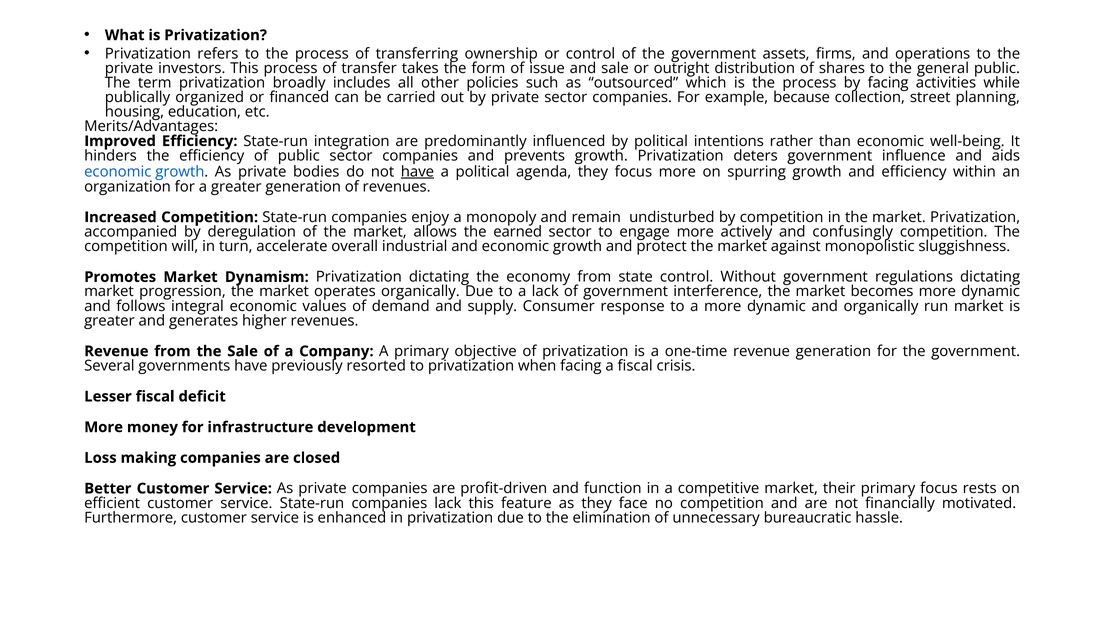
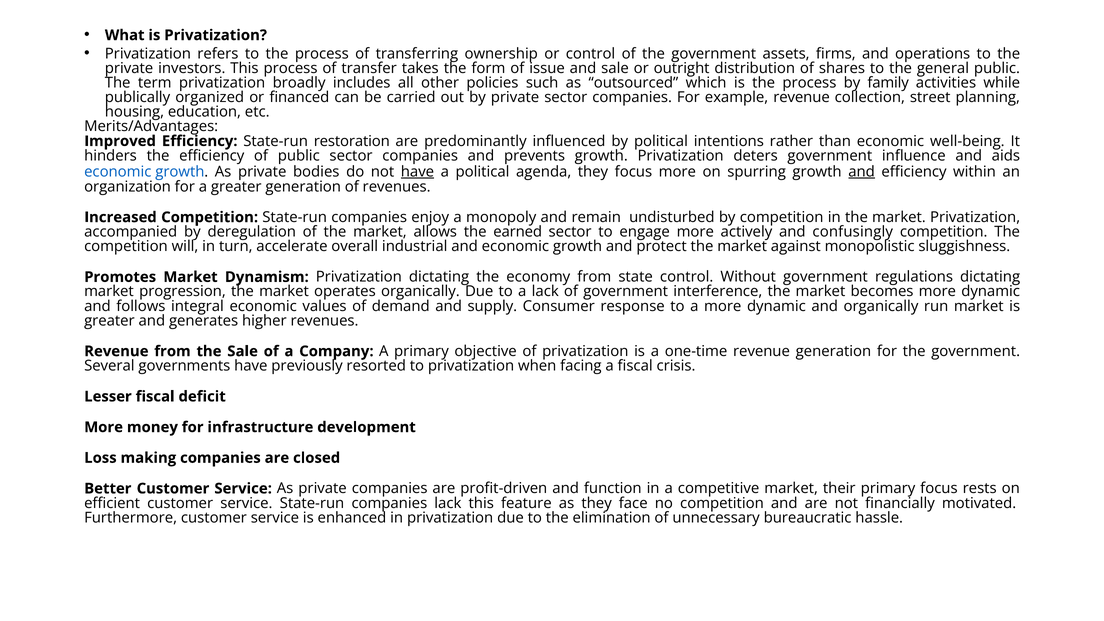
by facing: facing -> family (888, 83)
example because: because -> revenue (802, 97)
integration: integration -> restoration (352, 141)
and underline: none -> present (862, 172)
